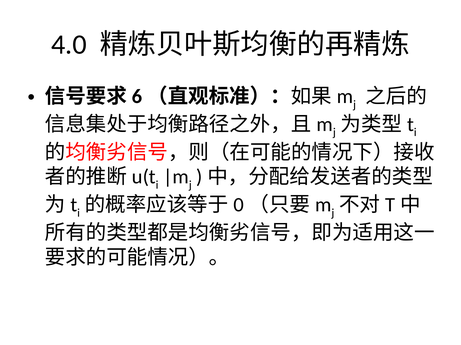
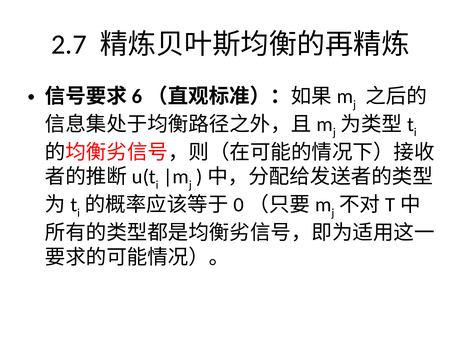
4.0: 4.0 -> 2.7 (69, 45)
